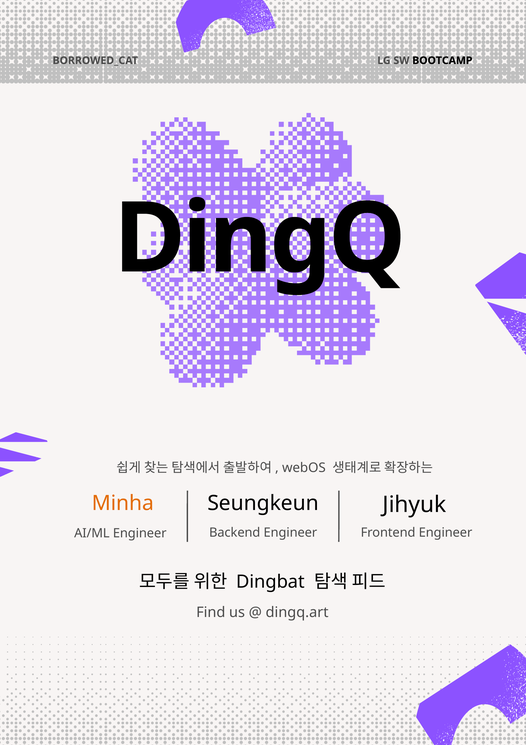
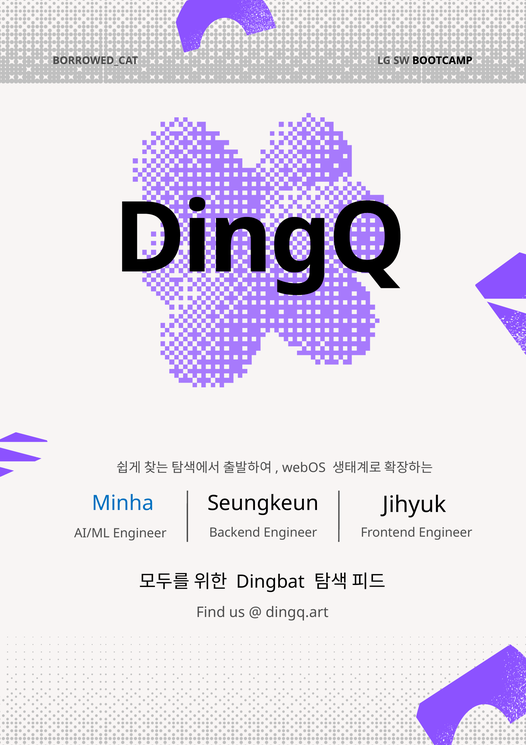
Minha colour: orange -> blue (123, 503)
